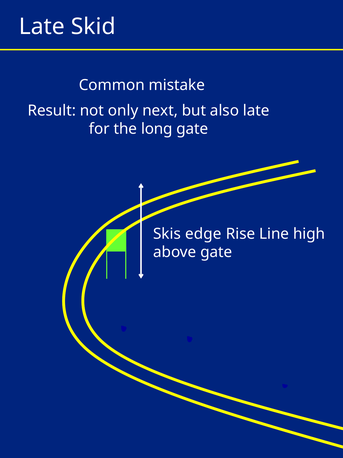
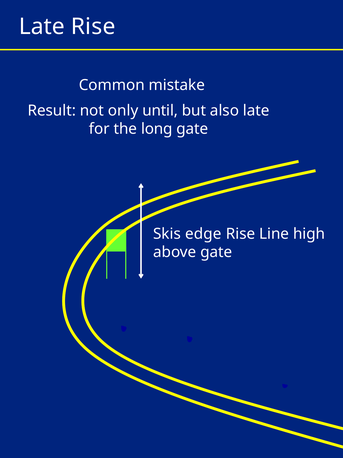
Late Skid: Skid -> Rise (93, 27)
next: next -> until (160, 110)
